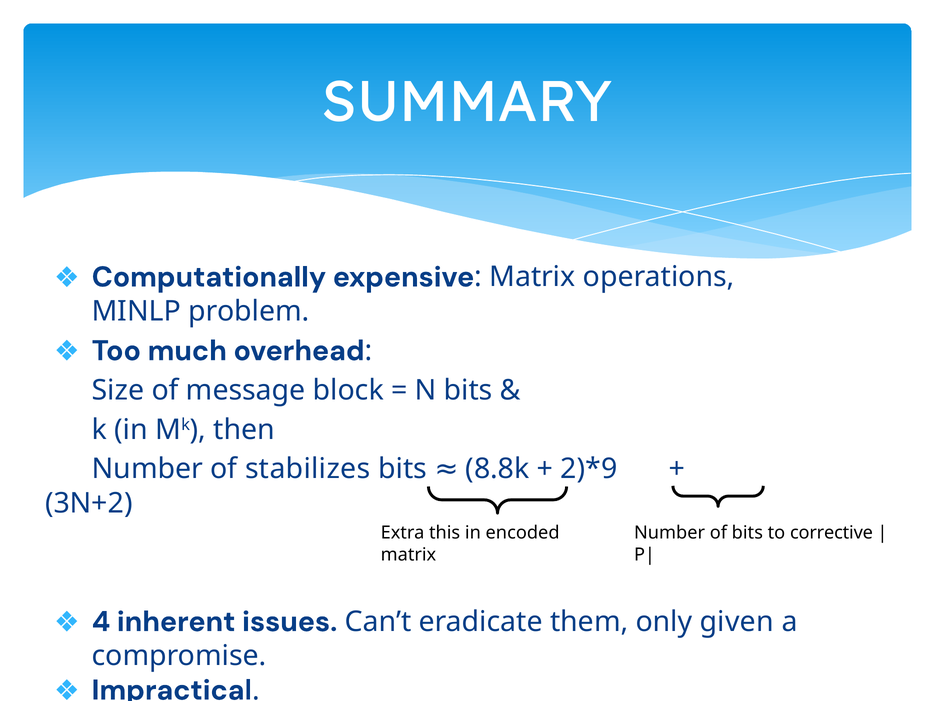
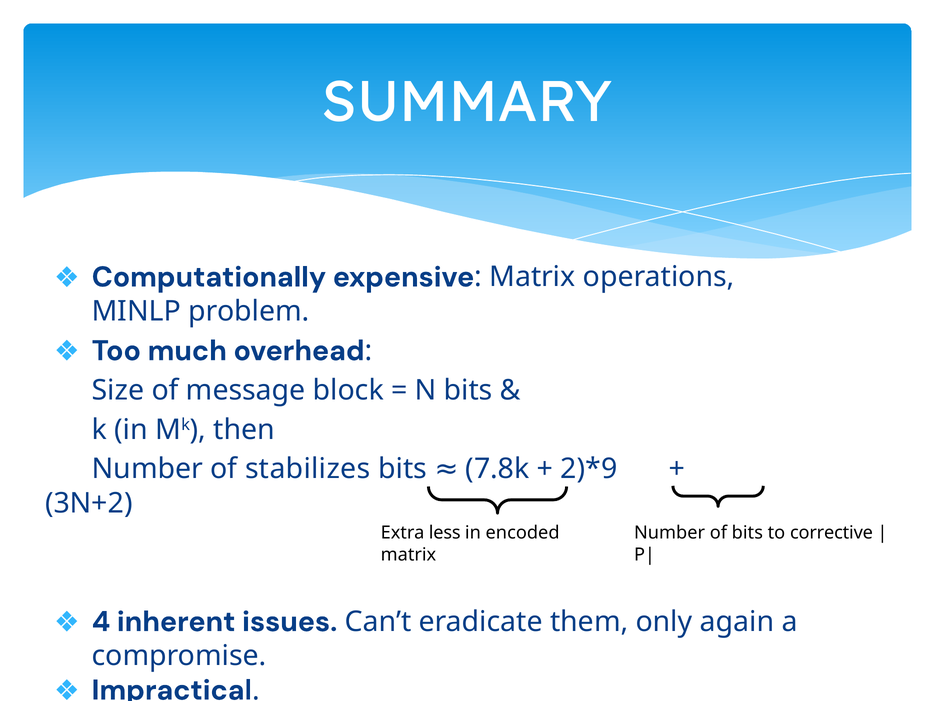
8.8k: 8.8k -> 7.8k (498, 469)
this: this -> less (445, 533)
given: given -> again (737, 621)
